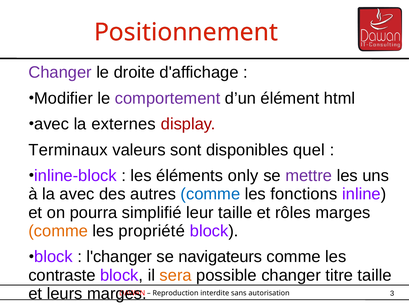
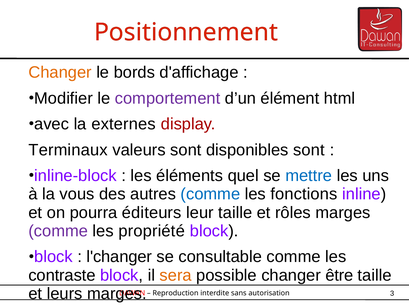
Changer colour: purple -> orange (60, 72)
droite: droite -> bords (134, 72)
disponibles quel: quel -> sont (309, 150)
only: only -> quel (243, 176)
mettre colour: purple -> blue (309, 176)
la avec: avec -> vous (77, 194)
simplifié: simplifié -> éditeurs (152, 212)
comme colour: orange -> purple (58, 231)
navigateurs: navigateurs -> consultable (220, 257)
titre: titre -> être (339, 275)
